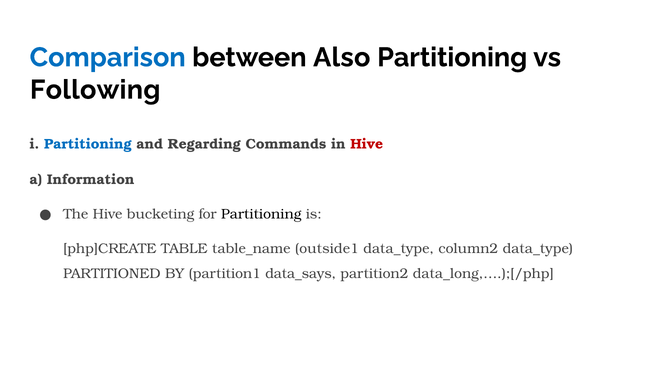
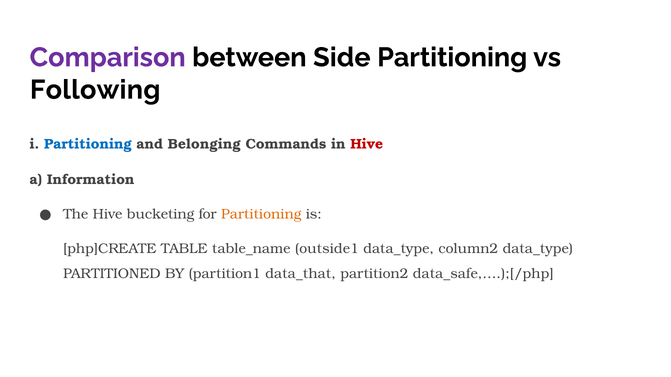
Comparison colour: blue -> purple (108, 57)
Also: Also -> Side (342, 57)
Regarding: Regarding -> Belonging (204, 144)
Partitioning colour: black -> orange (261, 214)
data_says: data_says -> data_that (301, 274)
data_long,….);[/php: data_long,….);[/php -> data_safe,….);[/php (483, 274)
